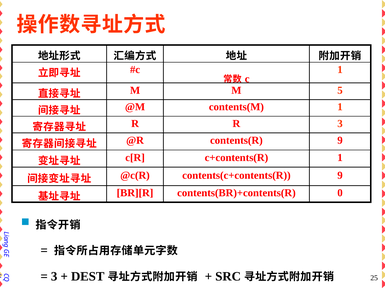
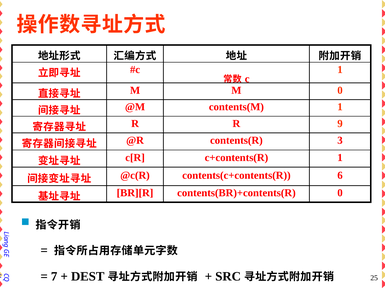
M 5: 5 -> 0 (340, 91)
R 3: 3 -> 9 (340, 124)
contents(R 9: 9 -> 3 (340, 141)
contents(c+contents(R 9: 9 -> 6 (340, 176)
3: 3 -> 7 (54, 277)
